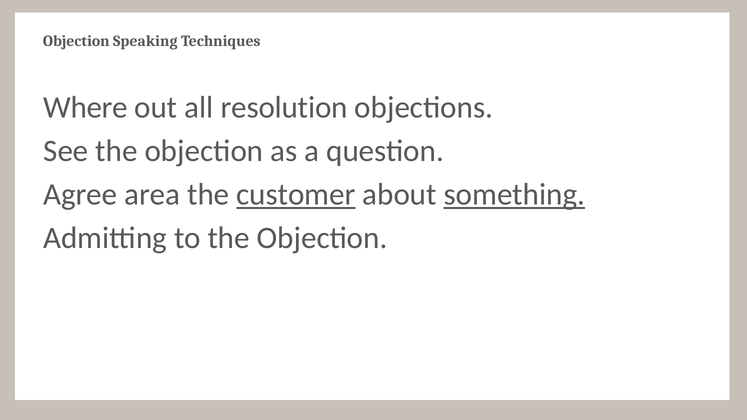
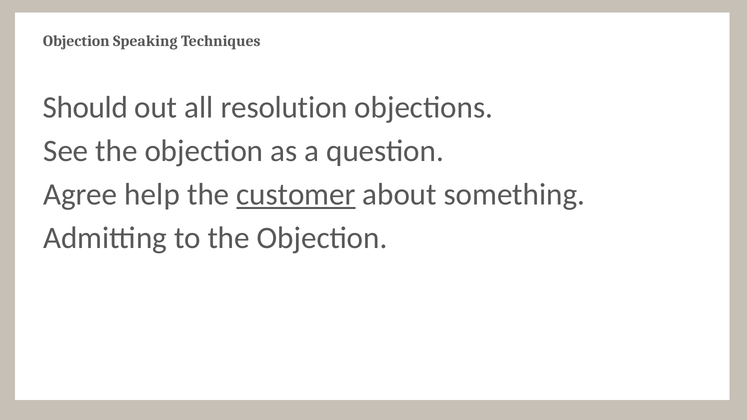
Where: Where -> Should (85, 108)
area: area -> help (152, 195)
something underline: present -> none (514, 195)
